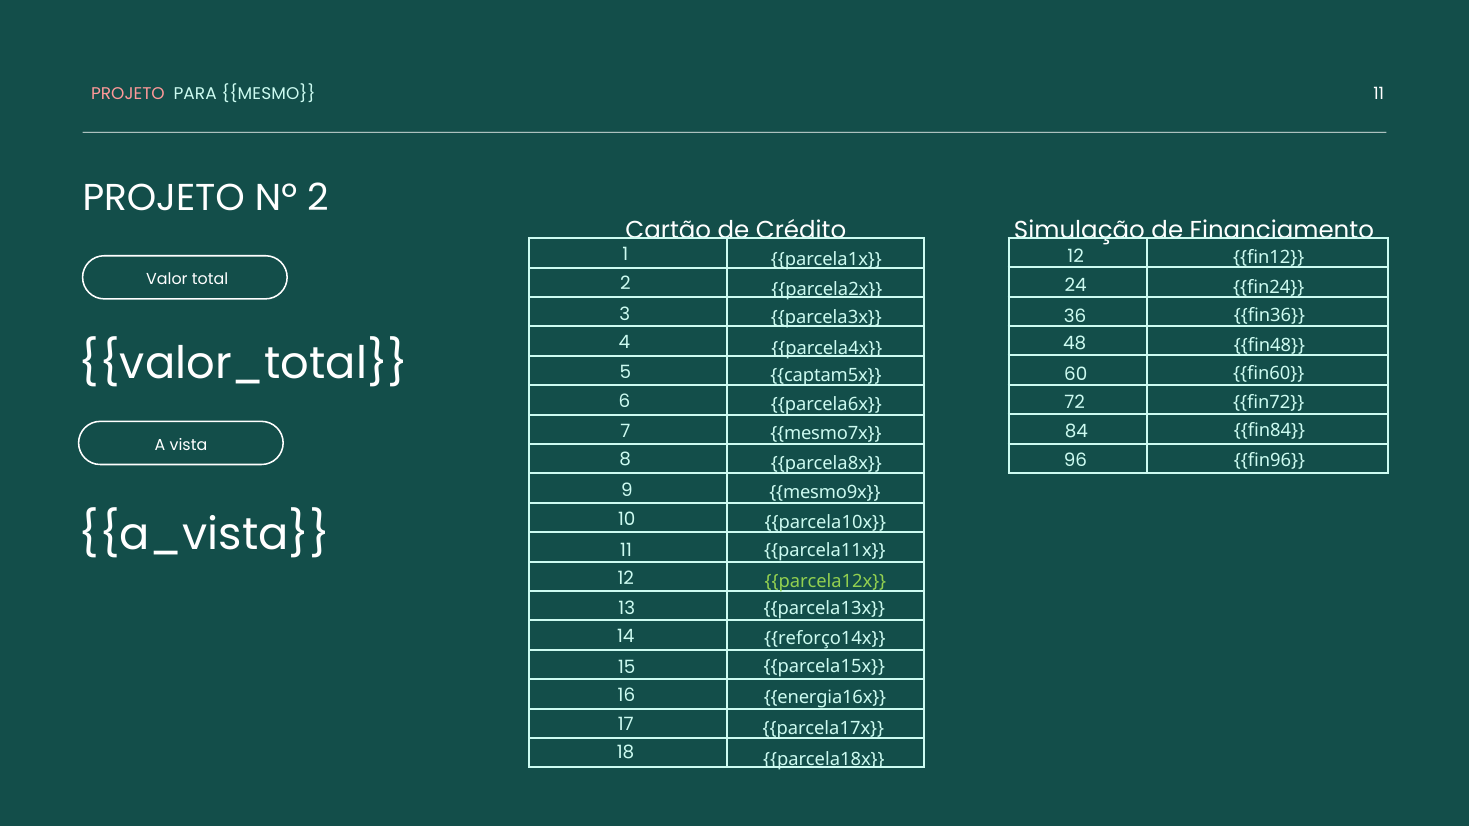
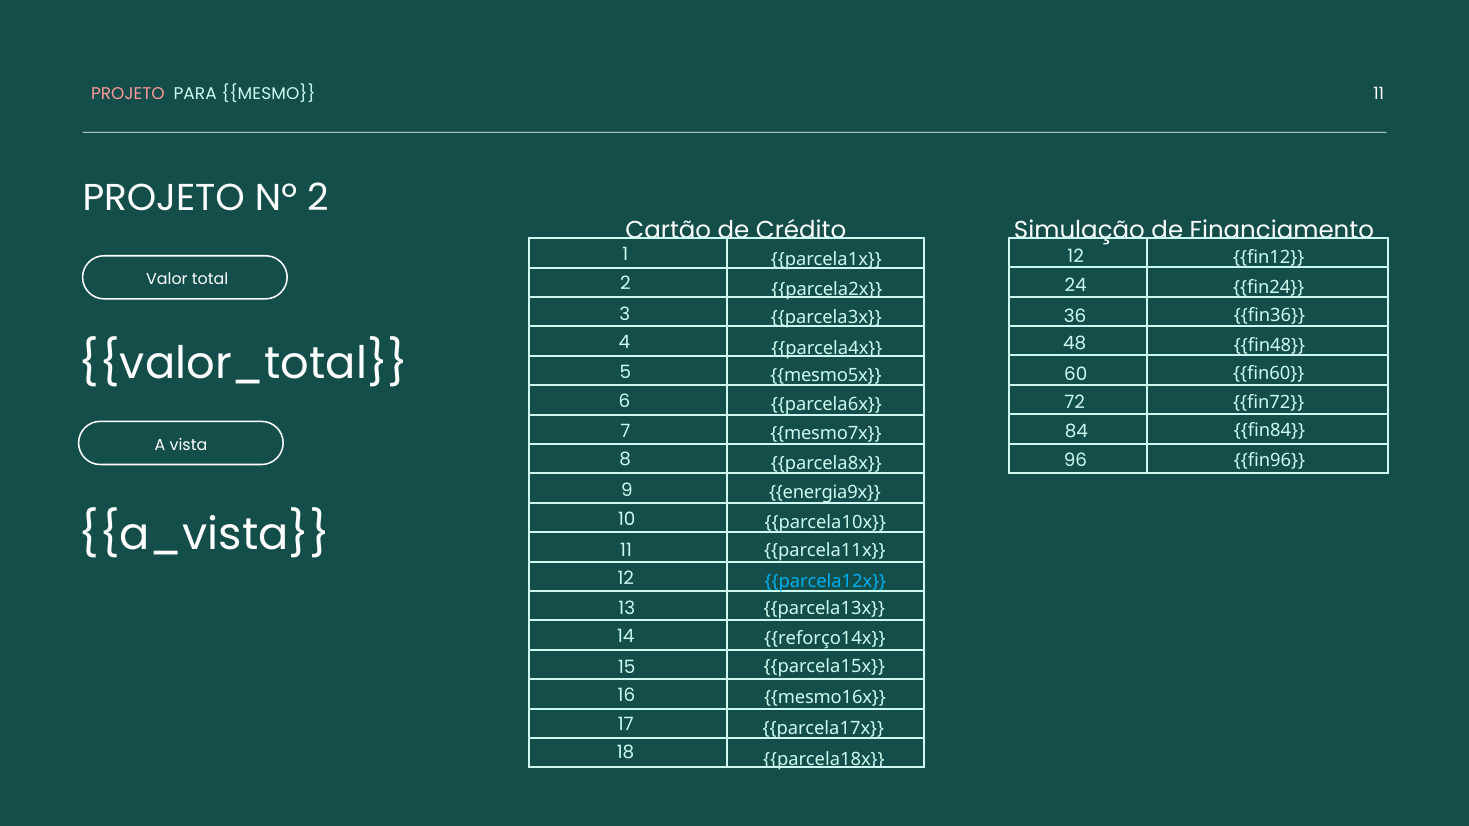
captam5x: captam5x -> mesmo5x (826, 375)
mesmo9x: mesmo9x -> energia9x (825, 493)
parcela12x colour: light green -> light blue (825, 582)
energia16x: energia16x -> mesmo16x (825, 697)
